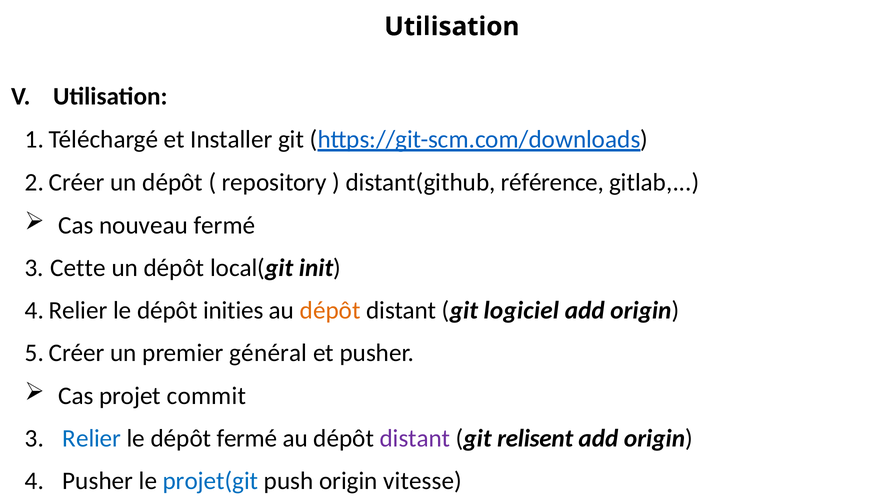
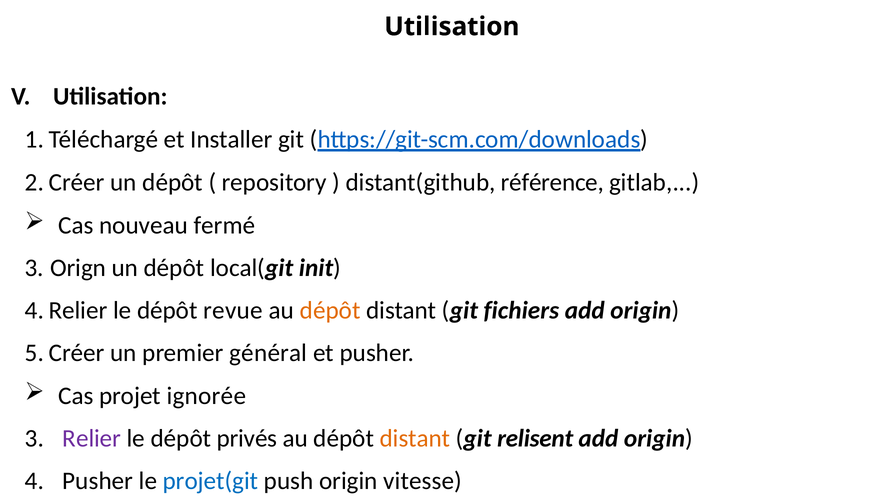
Cette: Cette -> Orign (78, 268)
inities: inities -> revue (233, 310)
logiciel: logiciel -> fichiers (521, 310)
commit: commit -> ignorée (206, 395)
Relier colour: blue -> purple (92, 438)
dépôt fermé: fermé -> privés (247, 438)
distant colour: purple -> orange (415, 438)
